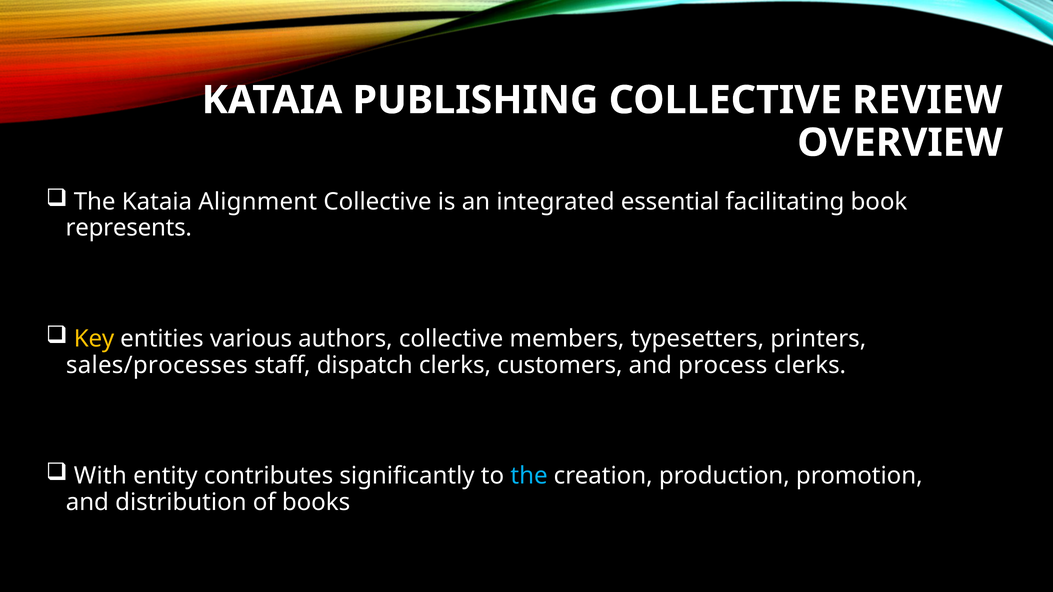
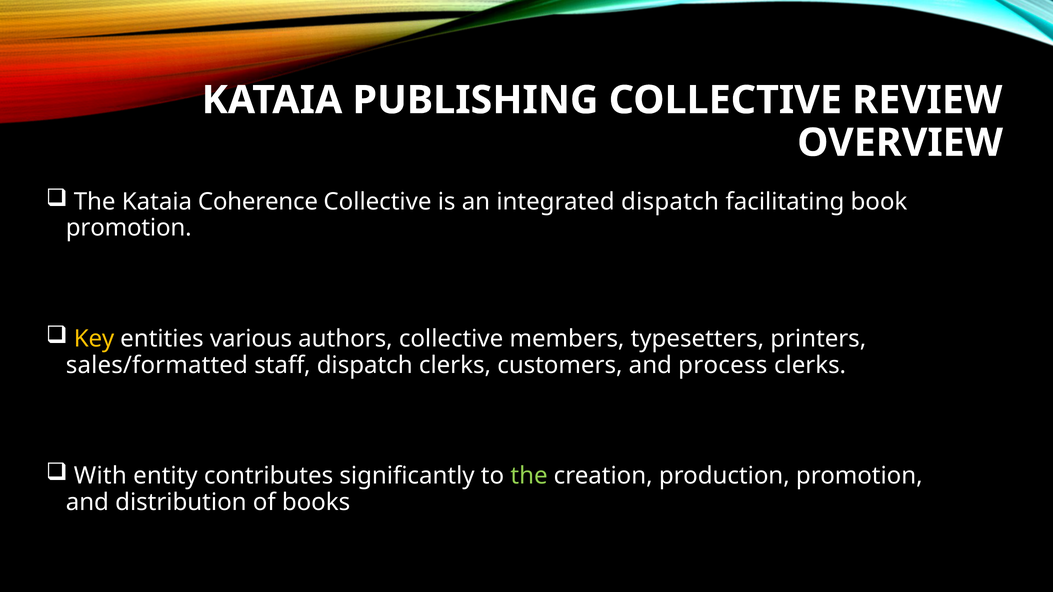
Alignment: Alignment -> Coherence (258, 202)
integrated essential: essential -> dispatch (670, 202)
represents: represents -> promotion (129, 228)
sales/processes: sales/processes -> sales/formatted (157, 365)
the colour: light blue -> light green (529, 476)
